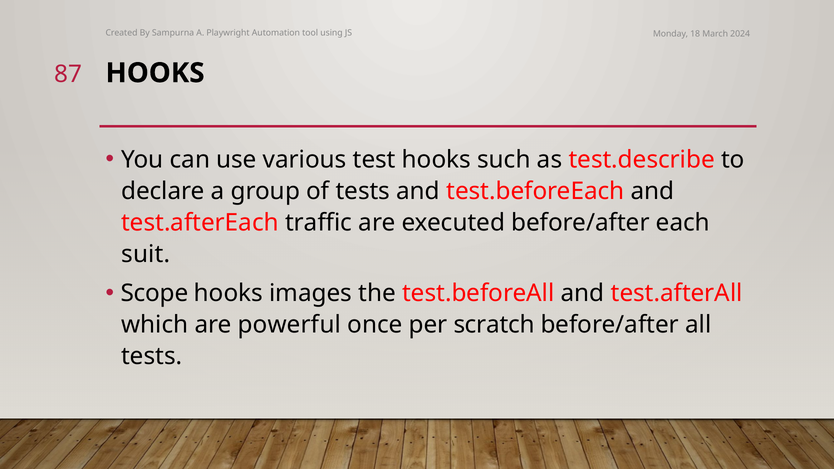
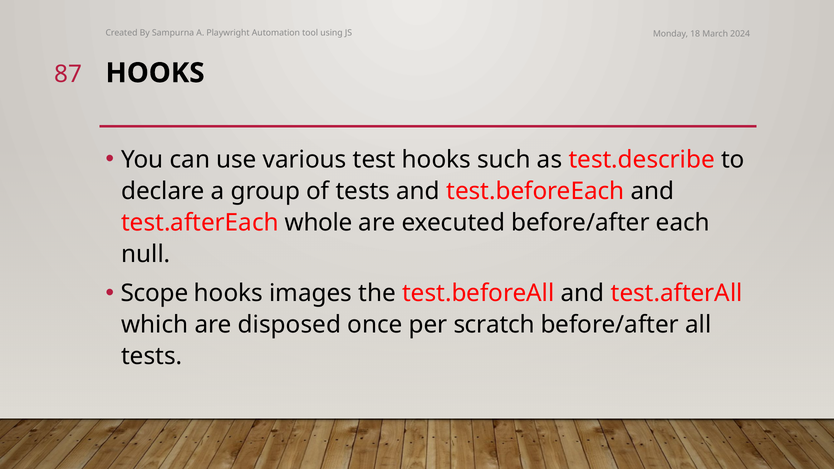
traffic: traffic -> whole (319, 223)
suit: suit -> null (146, 254)
powerful: powerful -> disposed (289, 325)
